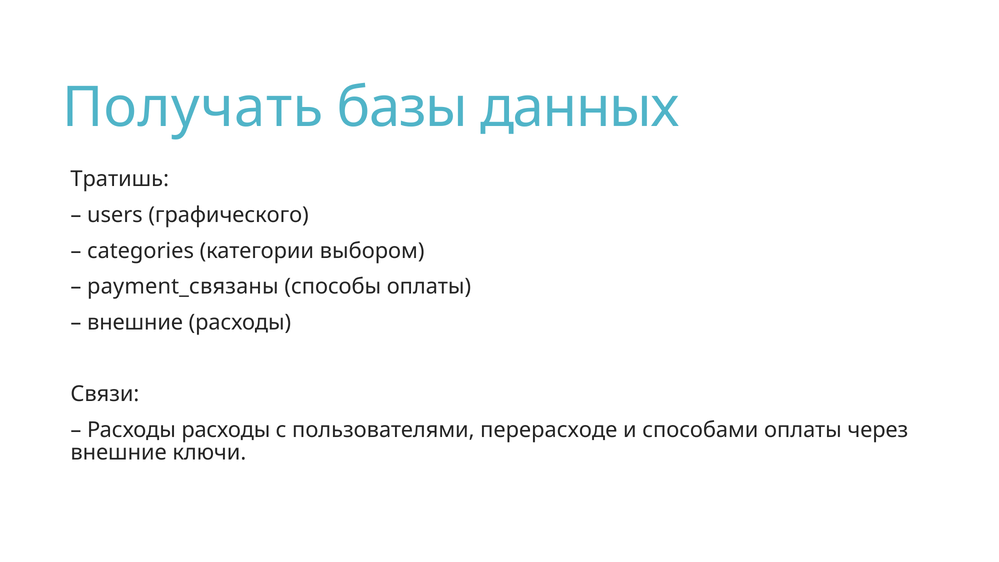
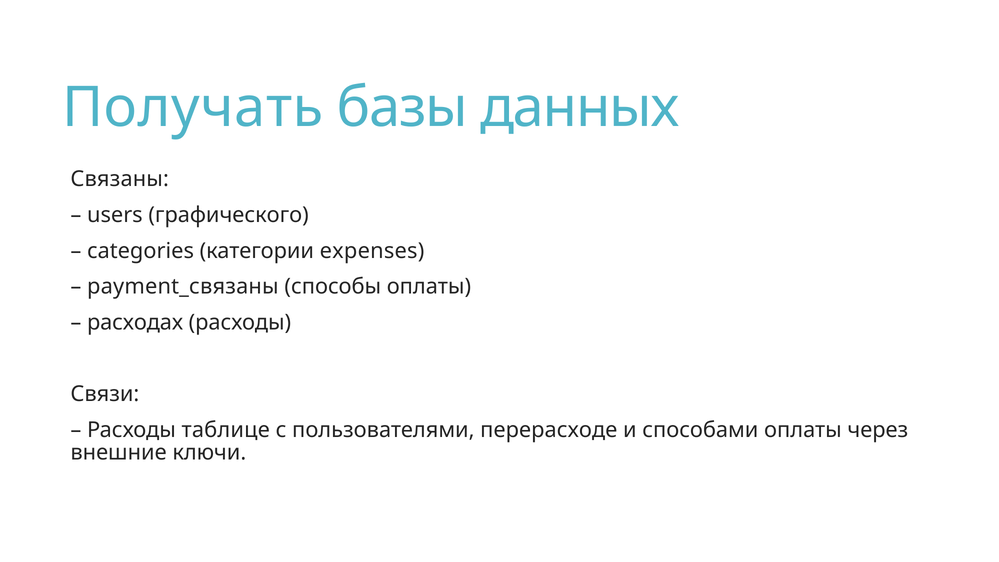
Тратишь: Тратишь -> Связаны (120, 179)
выбором: выбором -> expenses (372, 251)
внешние: внешние -> расходах (135, 323)
Расходы расходы: расходы -> таблице (226, 430)
